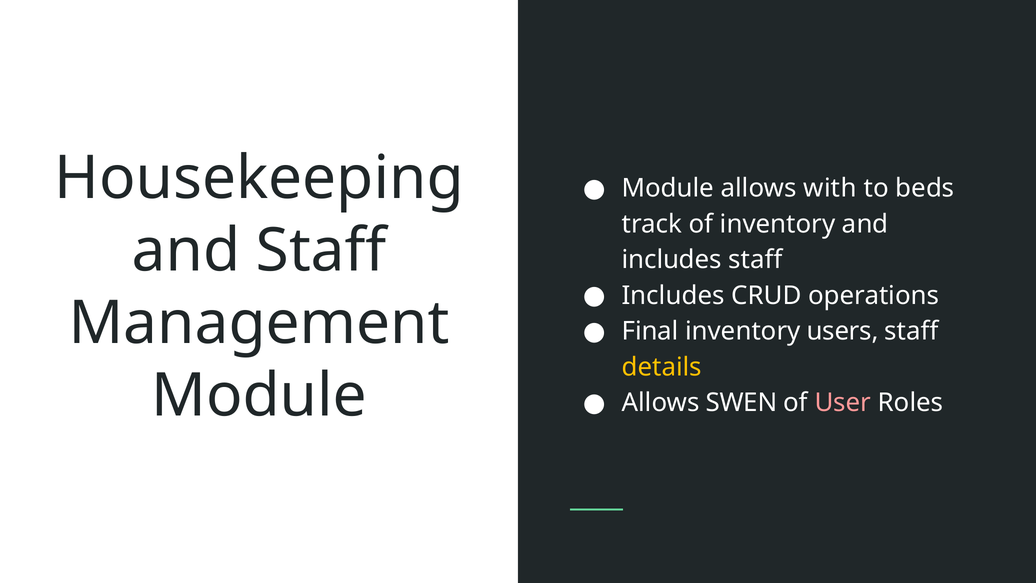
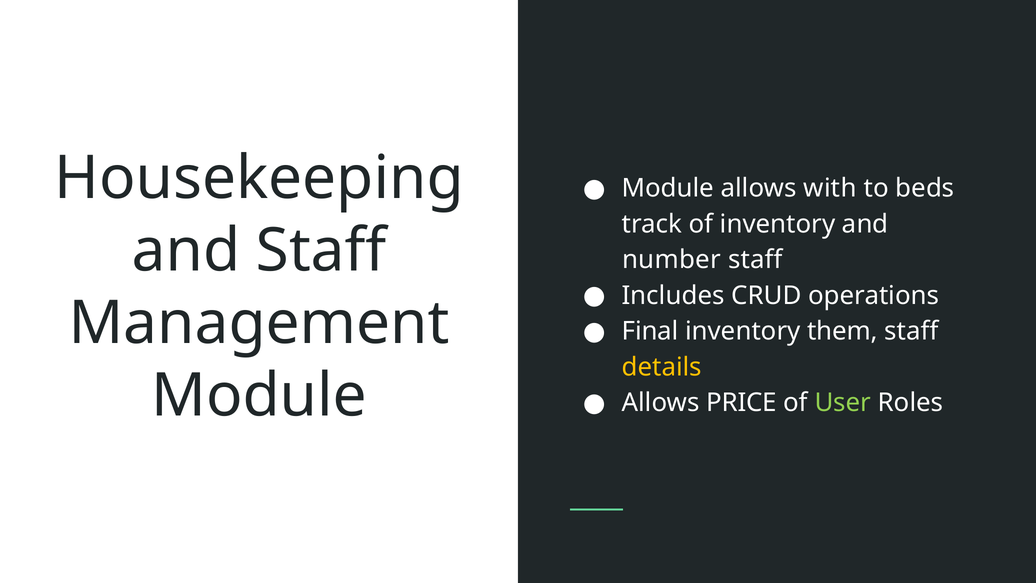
includes: includes -> number (672, 260)
users: users -> them (842, 331)
SWEN: SWEN -> PRICE (741, 403)
User colour: pink -> light green (843, 403)
